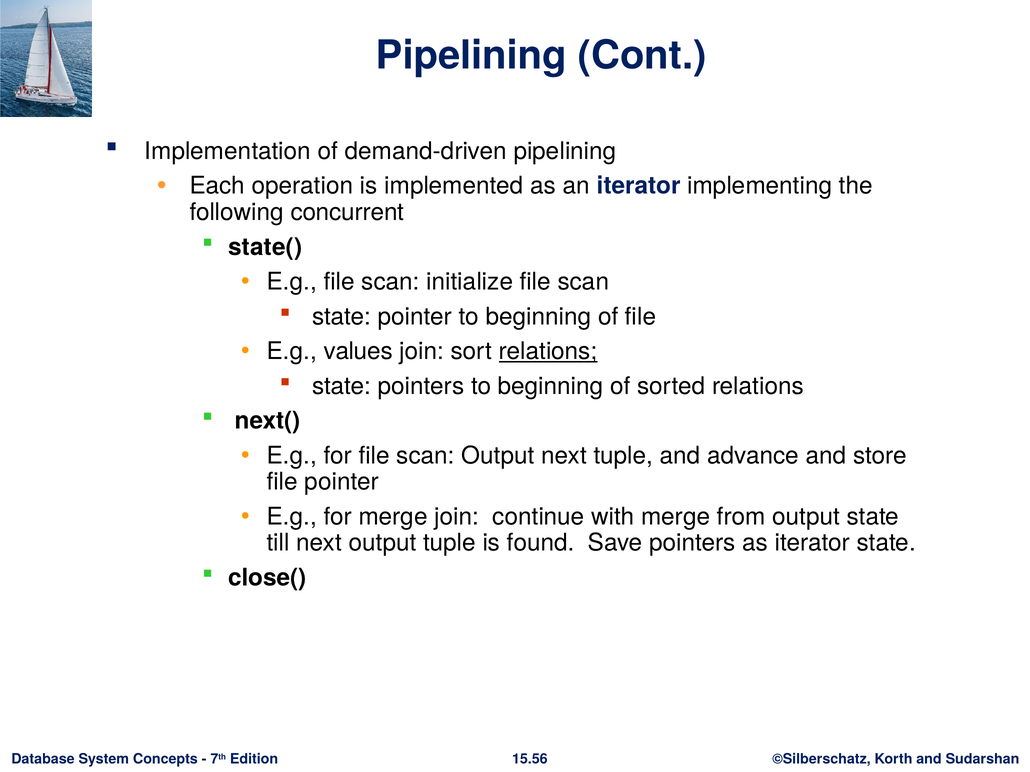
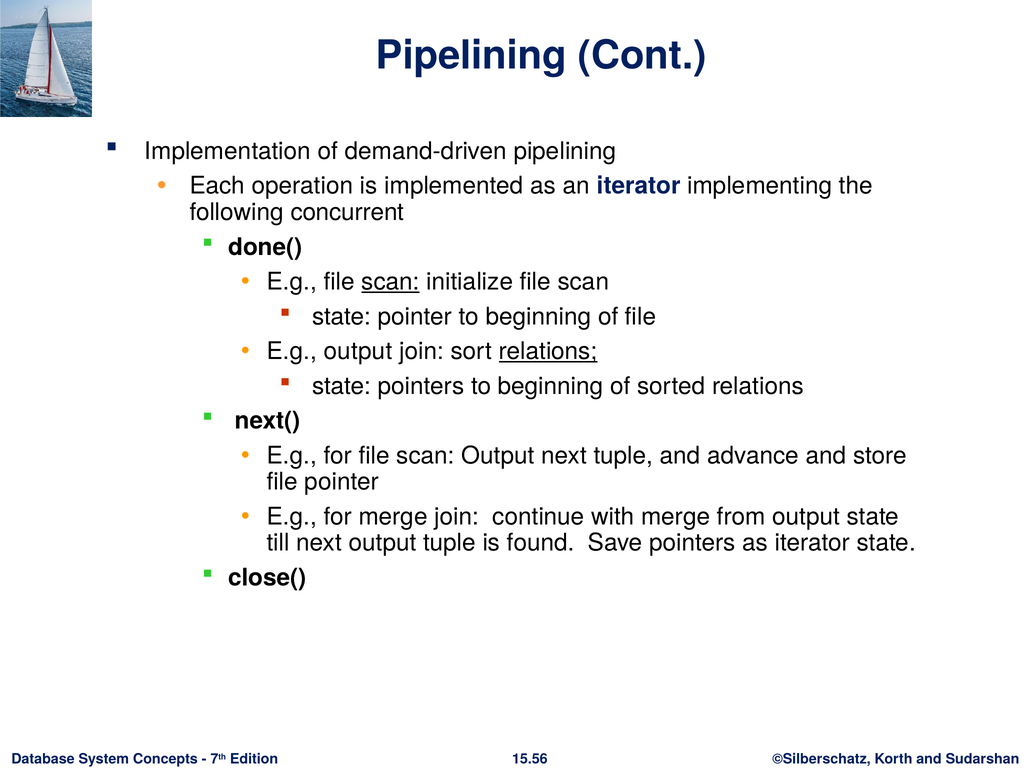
state(: state( -> done( (265, 247)
scan underline: none -> present (391, 282)
E.g values: values -> output (358, 352)
